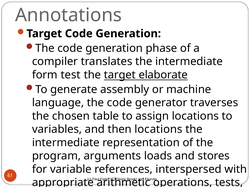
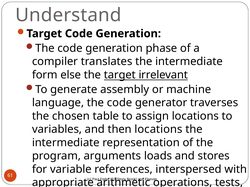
Annotations: Annotations -> Understand (68, 15)
test: test -> else (71, 75)
elaborate: elaborate -> irrelevant (163, 75)
